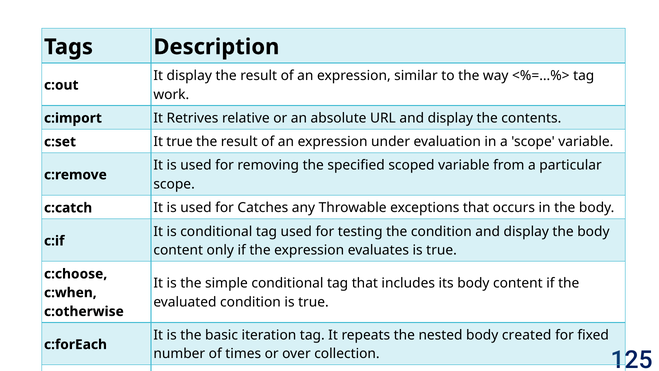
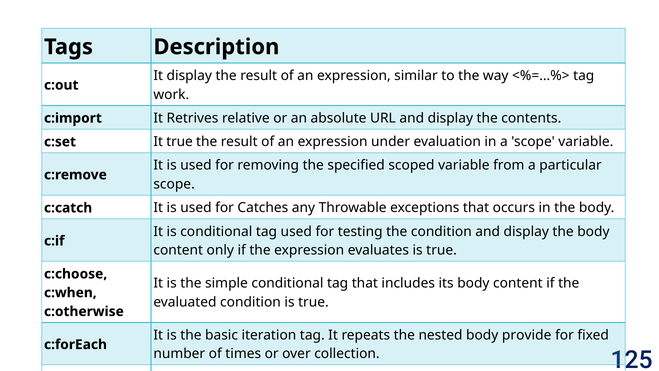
created: created -> provide (527, 335)
